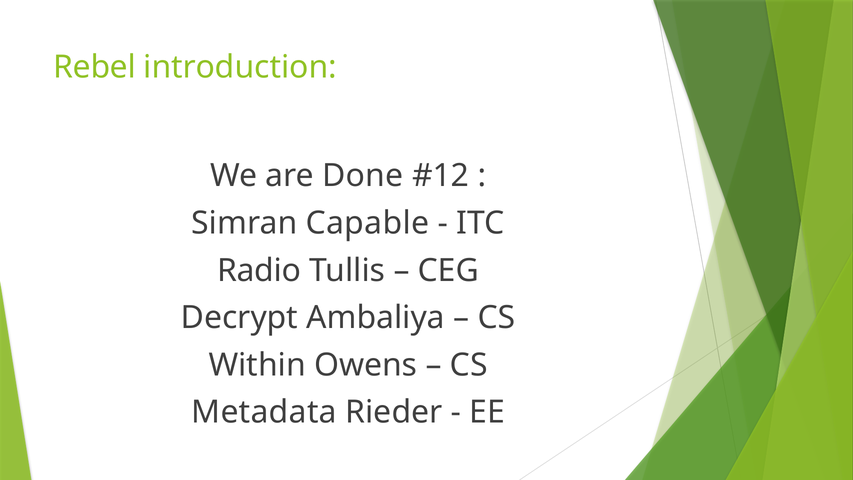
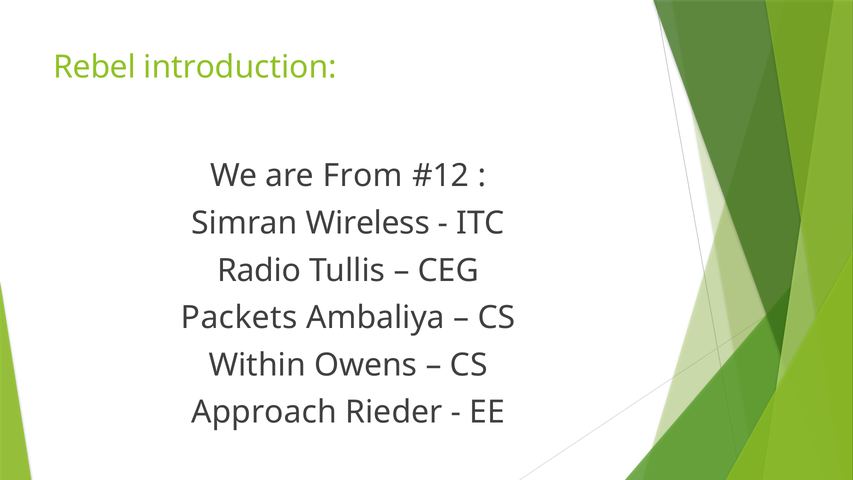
Done: Done -> From (363, 176)
Capable: Capable -> Wireless (368, 223)
Decrypt: Decrypt -> Packets (239, 318)
Metadata: Metadata -> Approach (264, 412)
